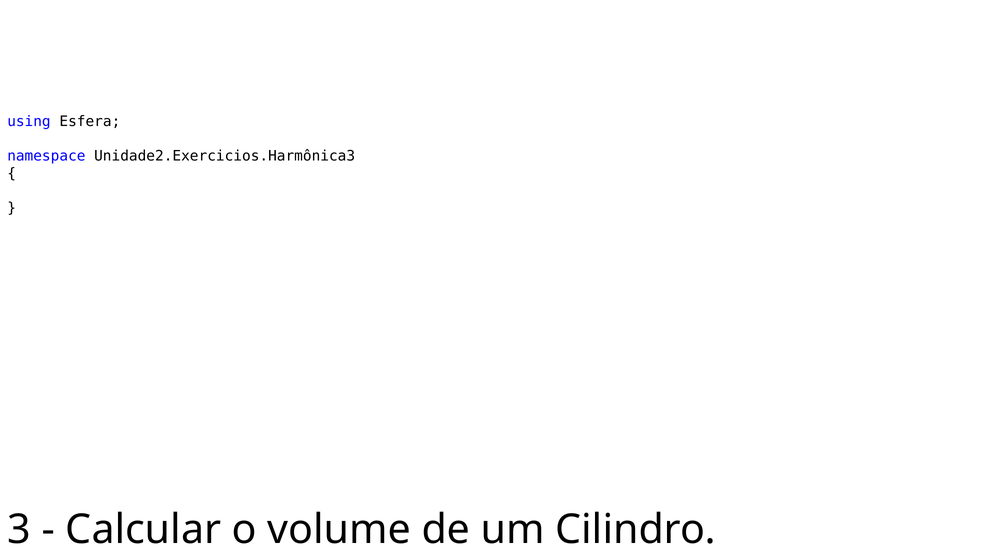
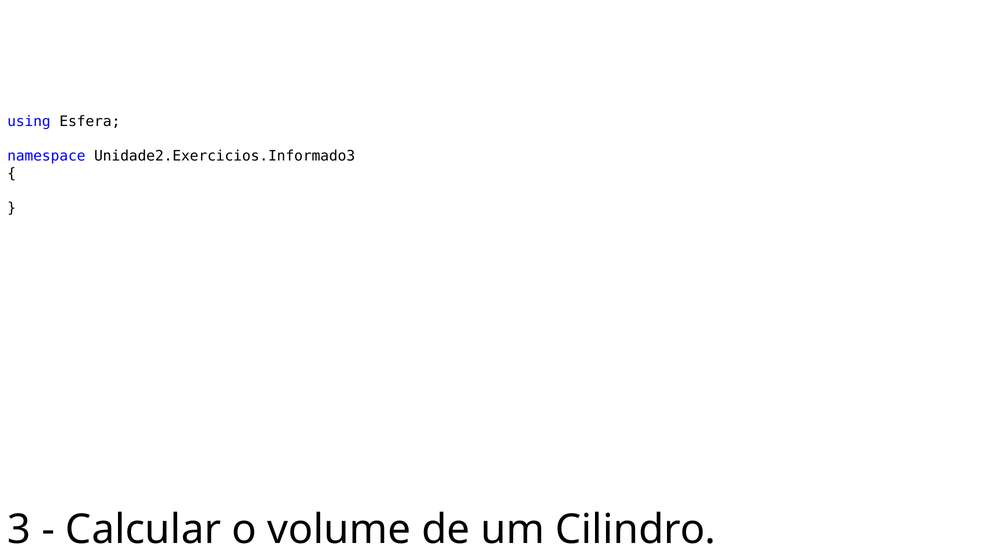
Unidade2.Exercicios.Harmônica3: Unidade2.Exercicios.Harmônica3 -> Unidade2.Exercicios.Informado3 (225, 156)
